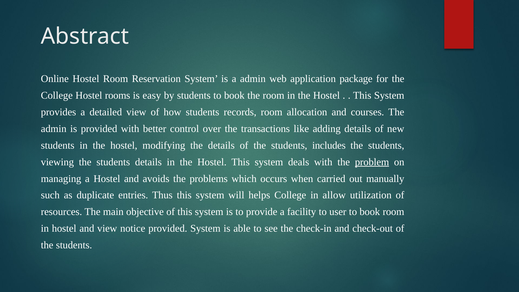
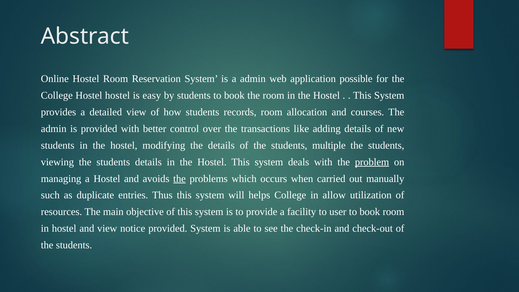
package: package -> possible (356, 79)
Hostel rooms: rooms -> hostel (117, 95)
includes: includes -> multiple (329, 145)
the underline: none -> present (180, 179)
